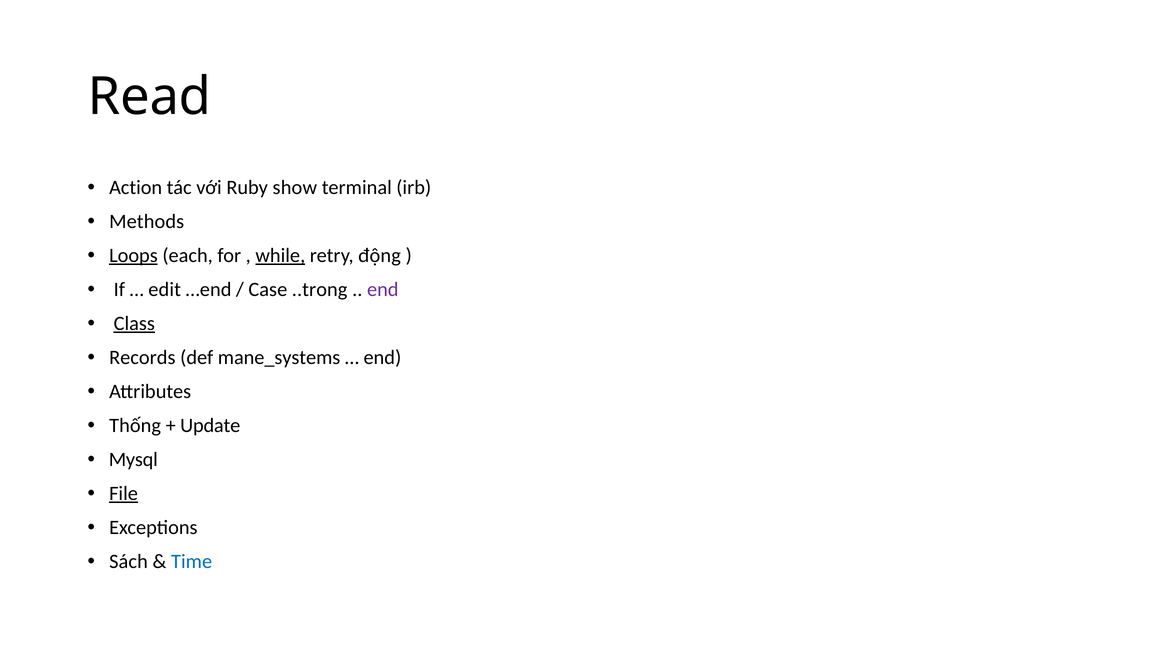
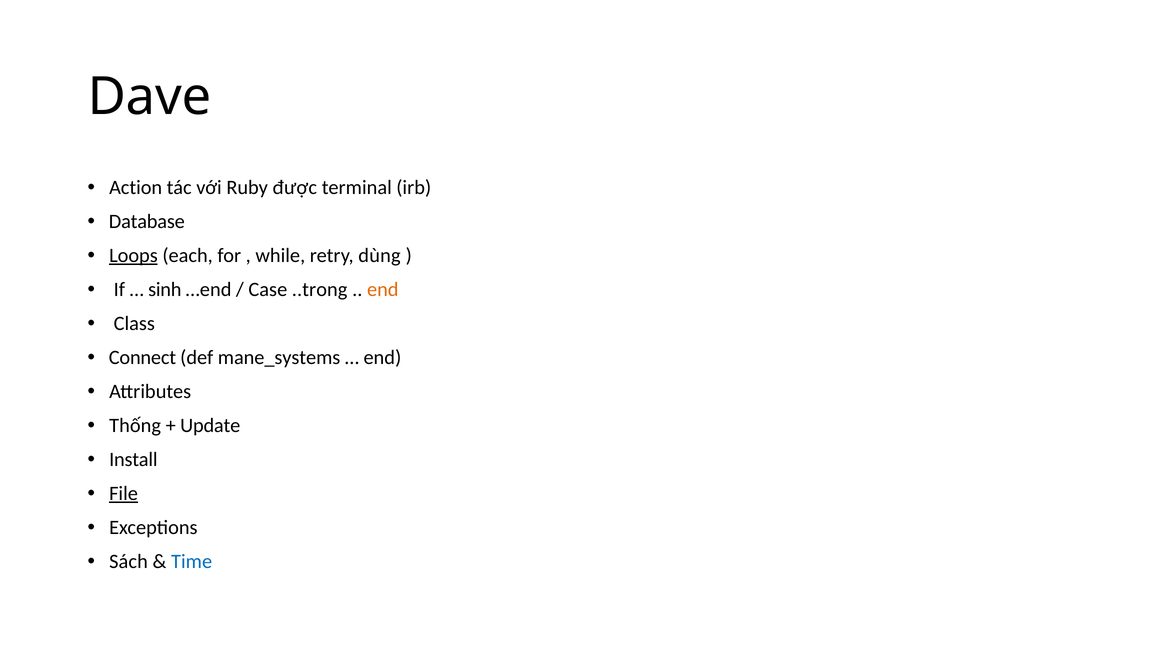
Read: Read -> Dave (149, 97)
show: show -> được (295, 187)
Methods: Methods -> Database (147, 221)
while underline: present -> none (280, 255)
động: động -> dùng (379, 255)
edit: edit -> sinh (165, 289)
end colour: purple -> orange (383, 289)
Class underline: present -> none (134, 323)
Records: Records -> Connect (142, 357)
Mysql: Mysql -> Install (133, 459)
